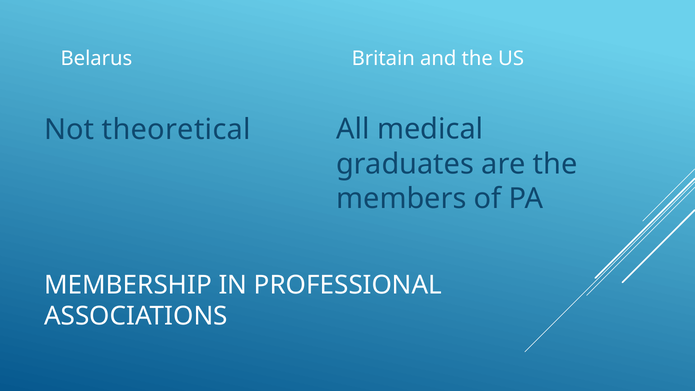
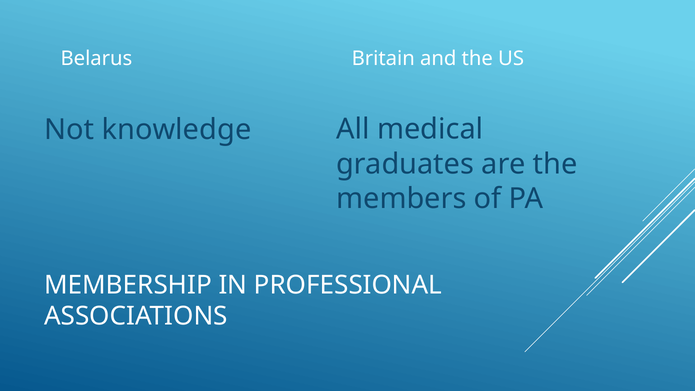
theoretical: theoretical -> knowledge (176, 130)
